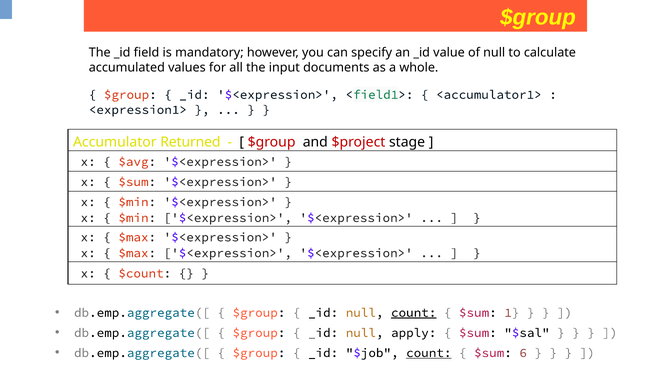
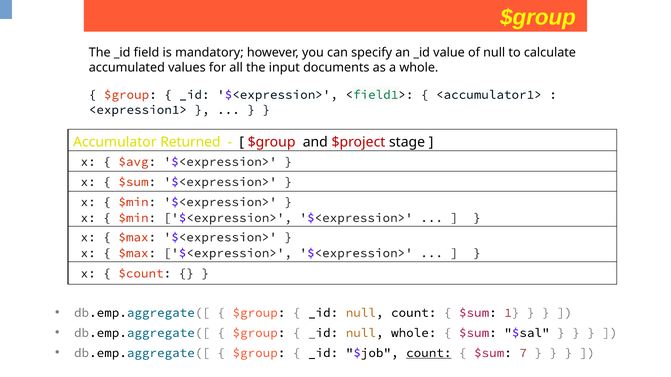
count underline: present -> none (414, 313)
null apply: apply -> whole (414, 333)
6: 6 -> 7 (523, 353)
